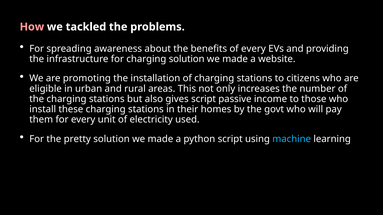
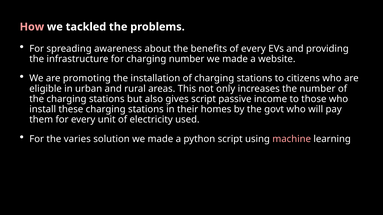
charging solution: solution -> number (187, 59)
pretty: pretty -> varies (77, 139)
machine colour: light blue -> pink (292, 139)
